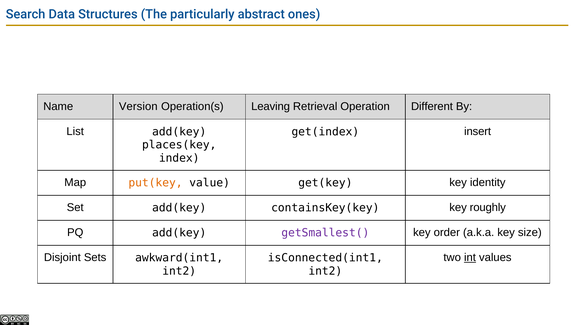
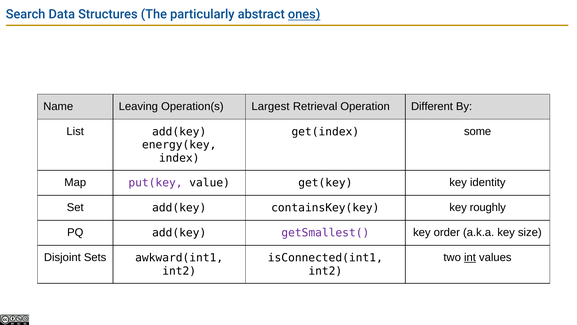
ones underline: none -> present (304, 14)
Version: Version -> Leaving (138, 106)
Leaving: Leaving -> Largest (270, 106)
insert: insert -> some (478, 131)
places(key: places(key -> energy(key (179, 145)
put(key colour: orange -> purple (155, 183)
